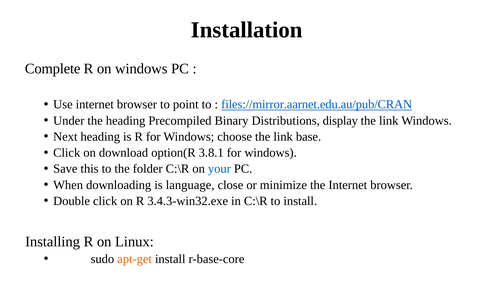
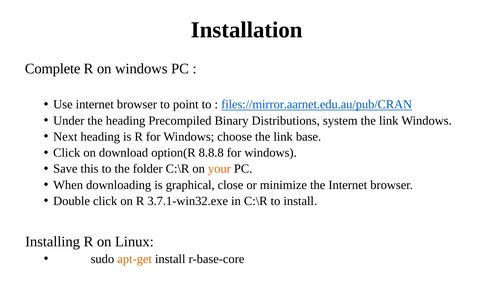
display: display -> system (340, 120)
3.8.1: 3.8.1 -> 8.8.8 (211, 153)
your colour: blue -> orange (219, 169)
language: language -> graphical (190, 185)
3.4.3-win32.exe: 3.4.3-win32.exe -> 3.7.1-win32.exe (188, 201)
